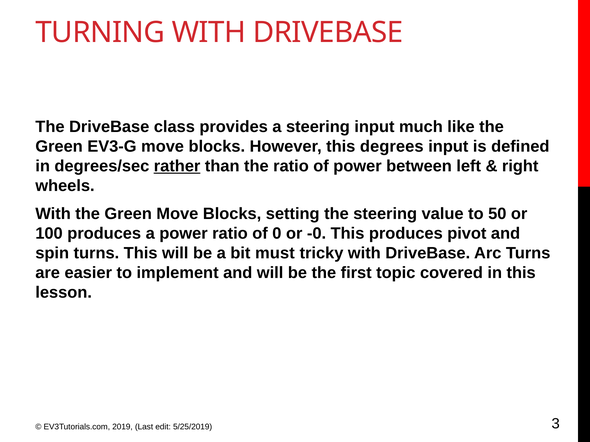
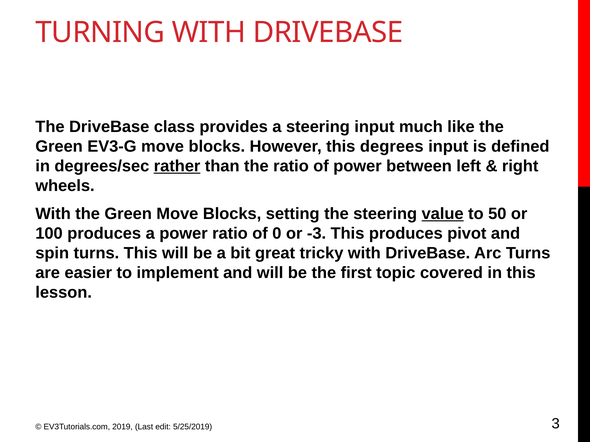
value underline: none -> present (443, 214)
-0: -0 -> -3 (317, 234)
must: must -> great (275, 253)
